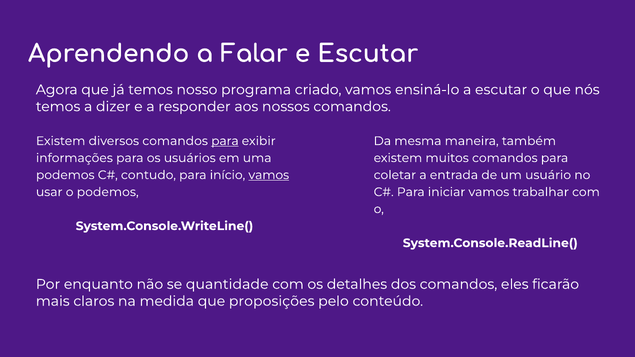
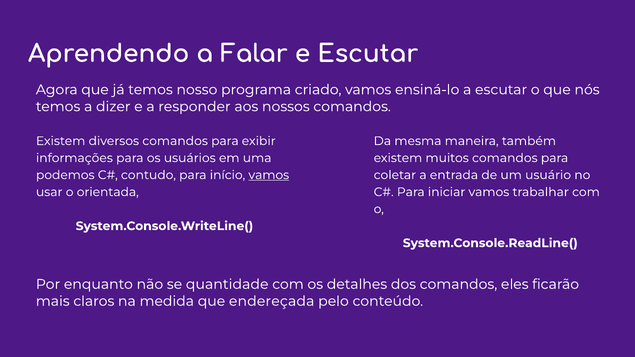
para underline: present -> none (225, 141)
o podemos: podemos -> orientada (108, 192)
proposições: proposições -> endereçada (272, 301)
